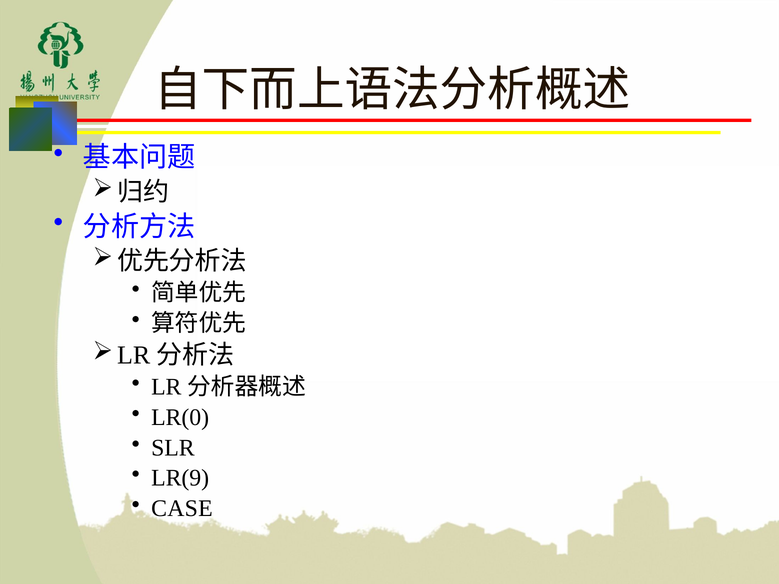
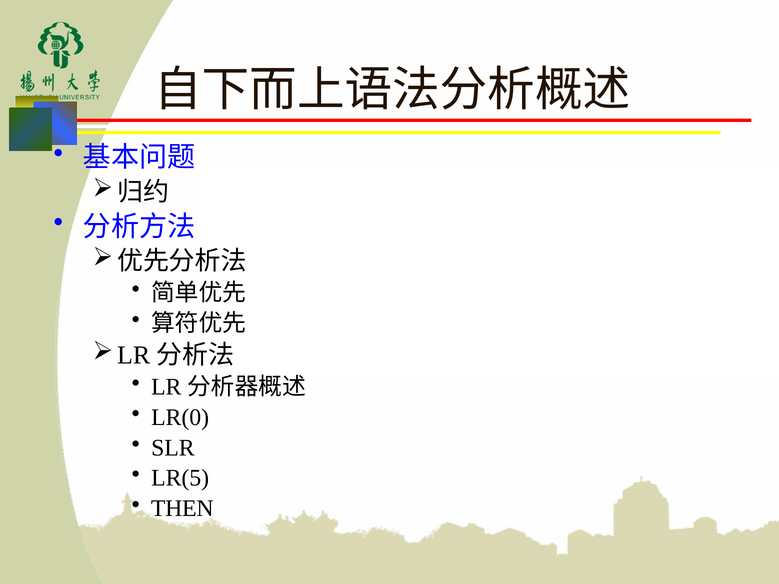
LR(9: LR(9 -> LR(5 (180, 478)
CASE: CASE -> THEN (182, 509)
